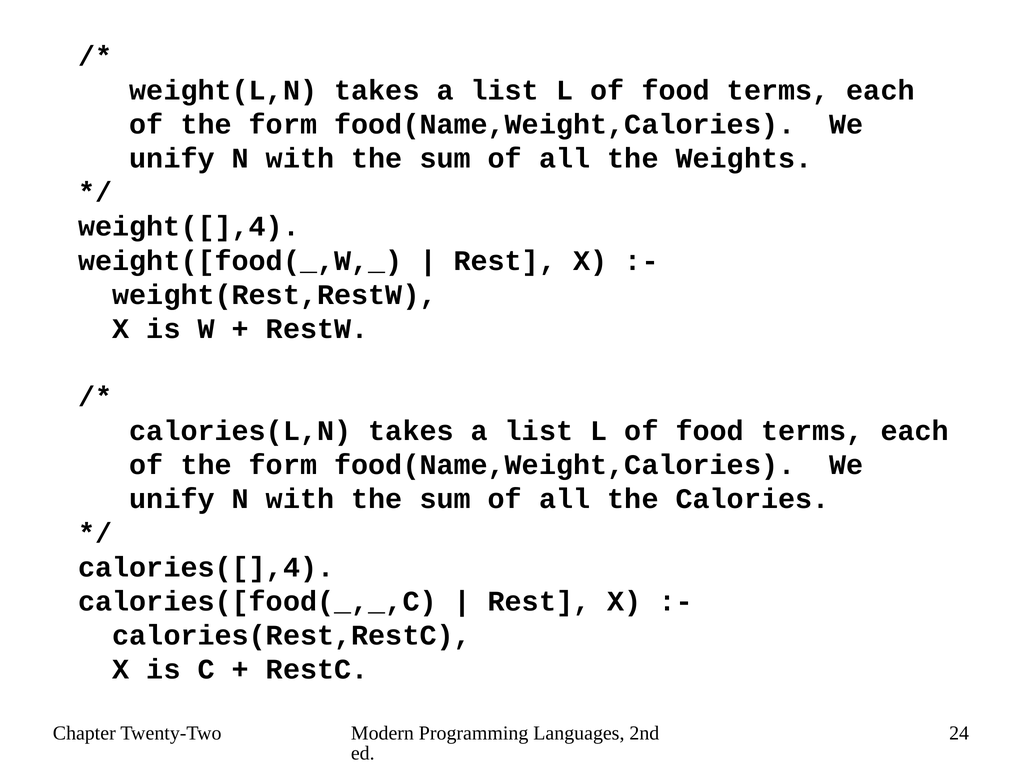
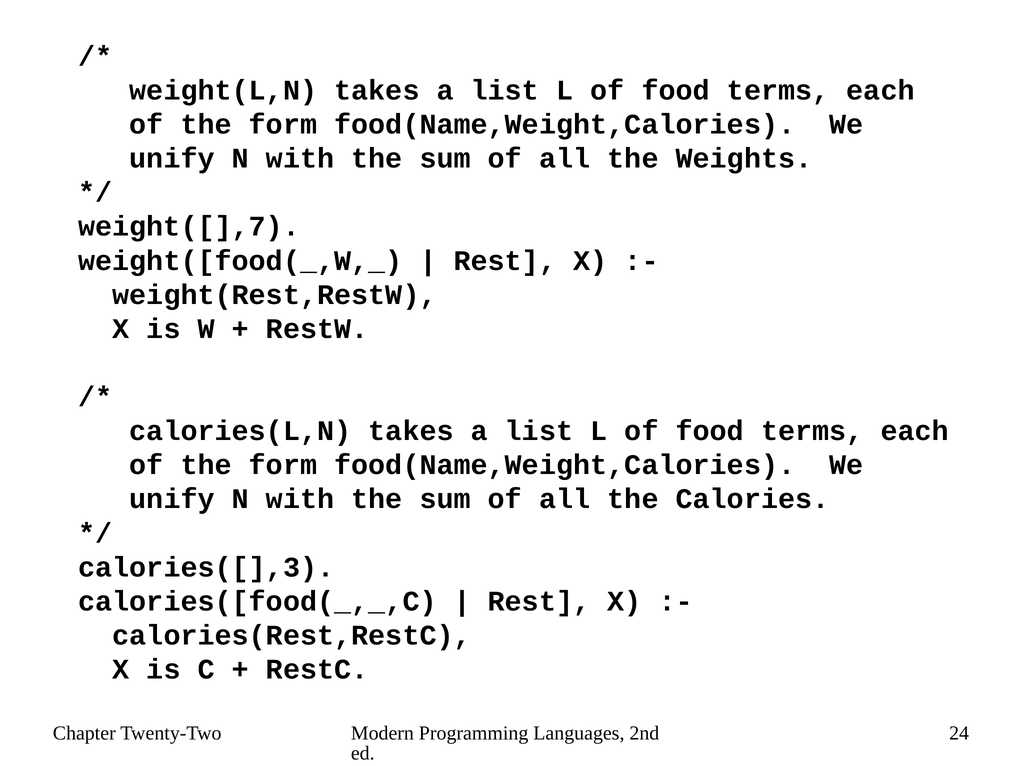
weight([],4: weight([],4 -> weight([],7 (189, 227)
calories([],4: calories([],4 -> calories([],3 (206, 568)
